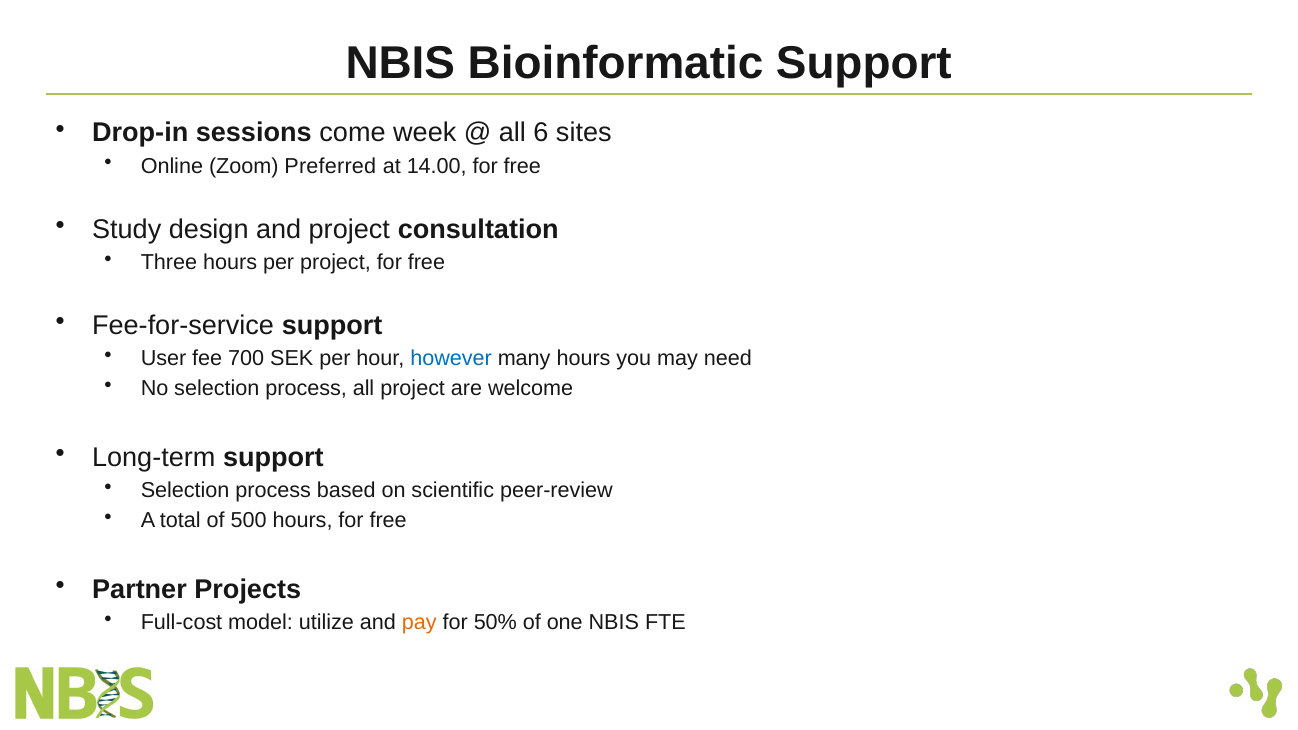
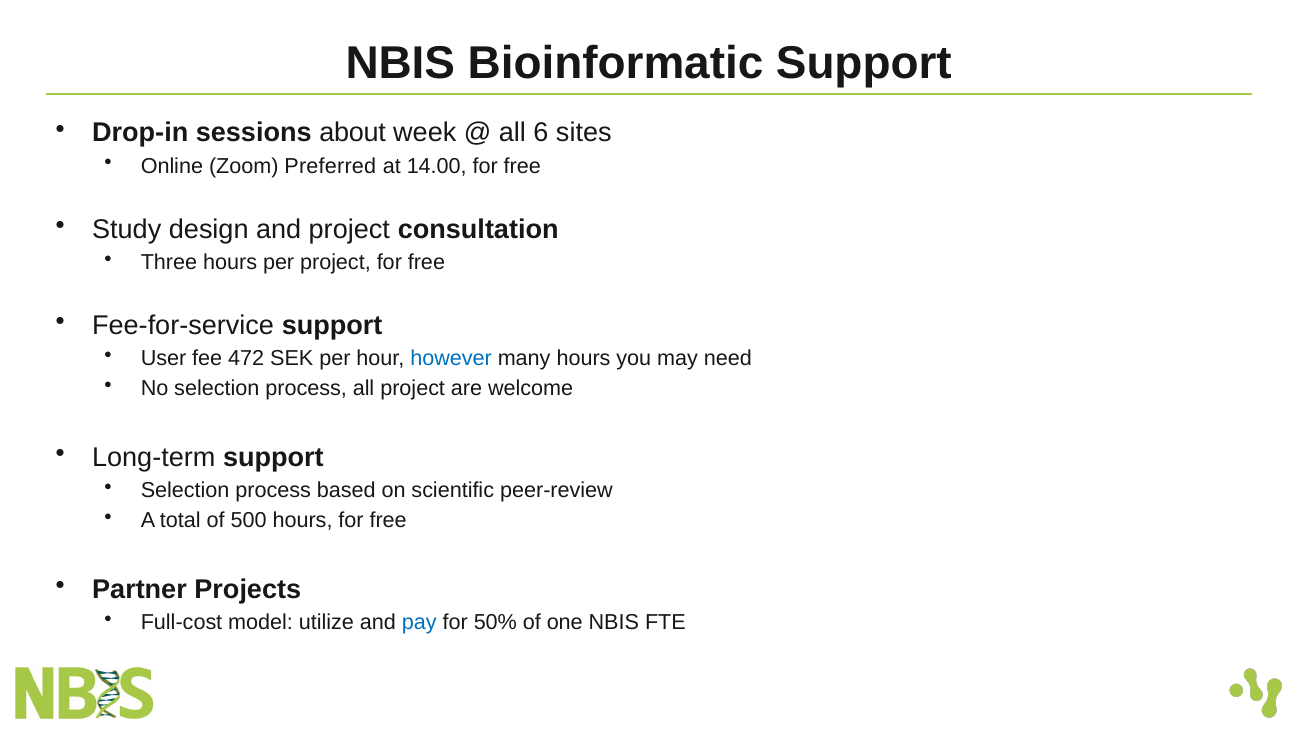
come: come -> about (353, 133)
700: 700 -> 472 (246, 358)
pay colour: orange -> blue (419, 623)
